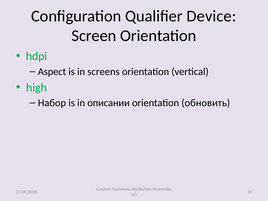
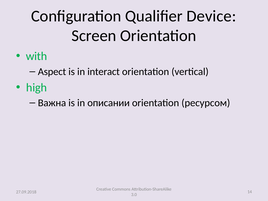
hdpi: hdpi -> with (37, 56)
screens: screens -> interact (104, 72)
Набор: Набор -> Важна (52, 103)
обновить: обновить -> ресурсом (206, 103)
